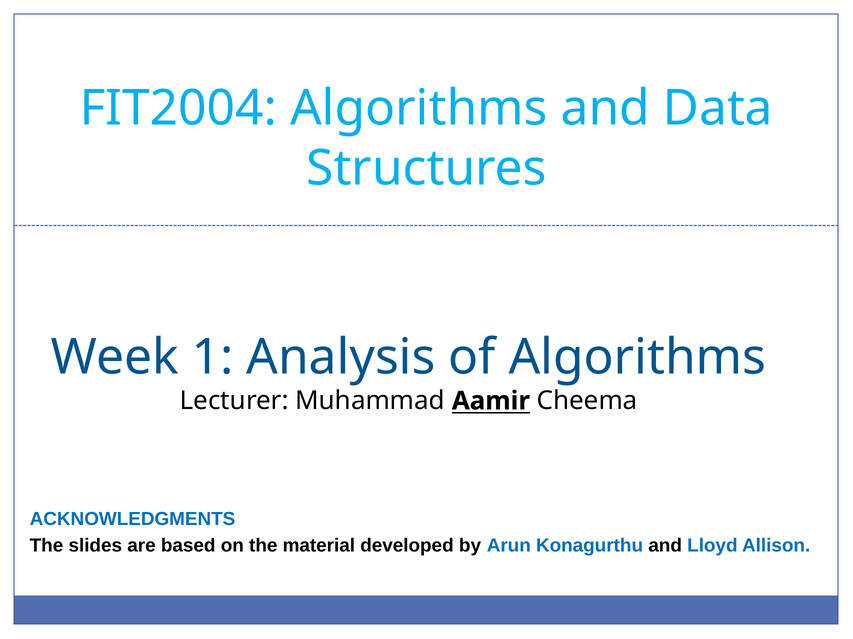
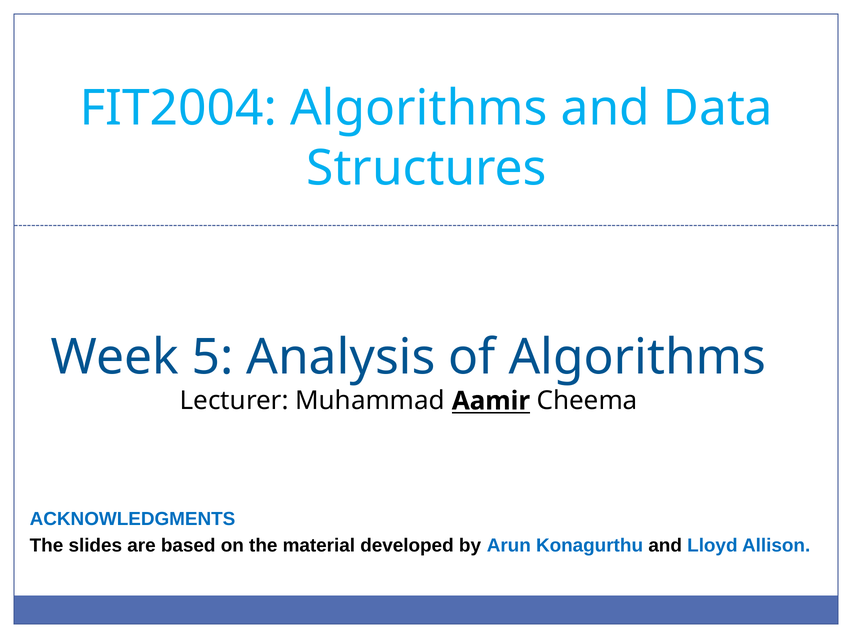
1: 1 -> 5 (213, 358)
